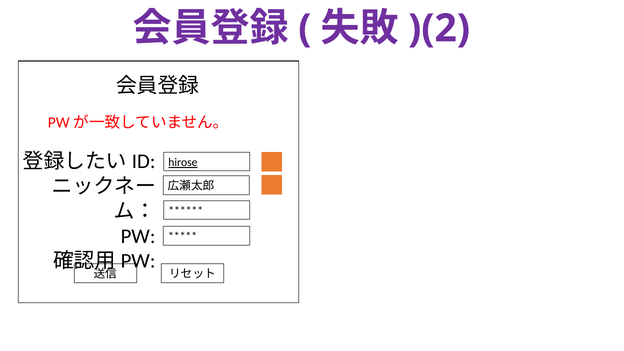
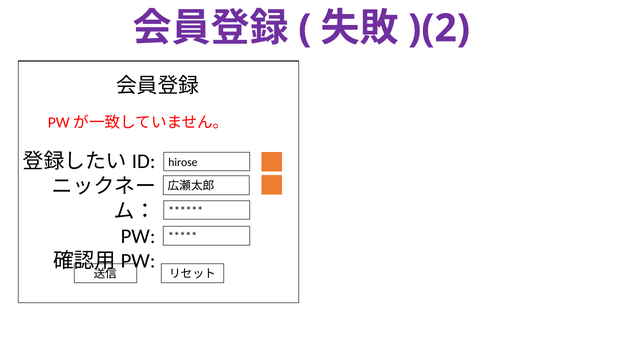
hirose underline: present -> none (183, 162)
